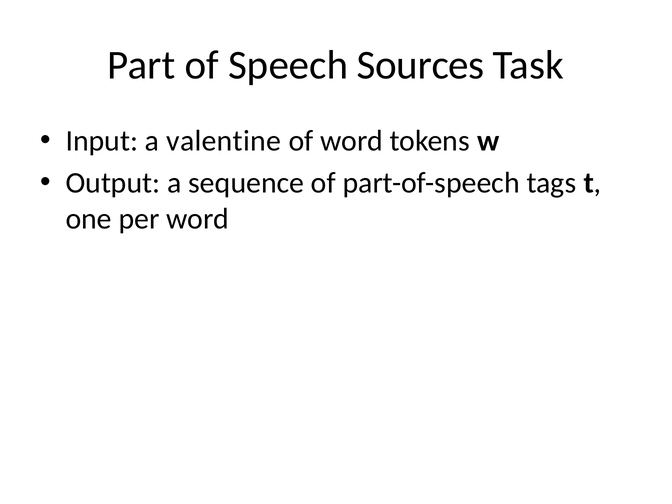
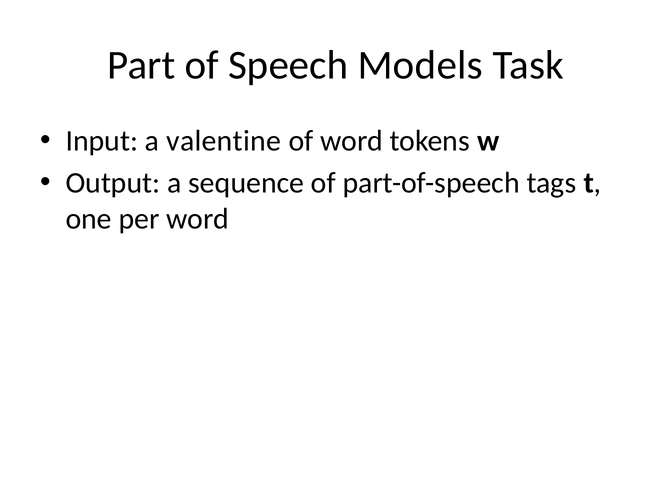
Sources: Sources -> Models (420, 65)
